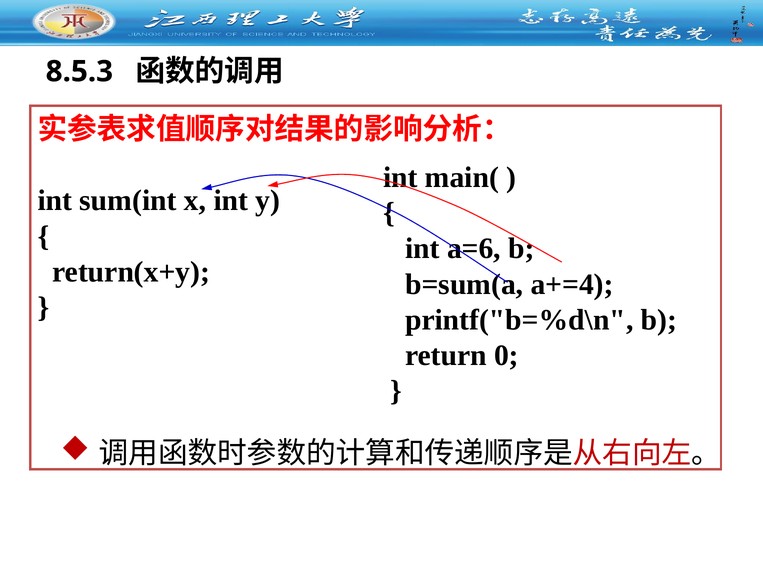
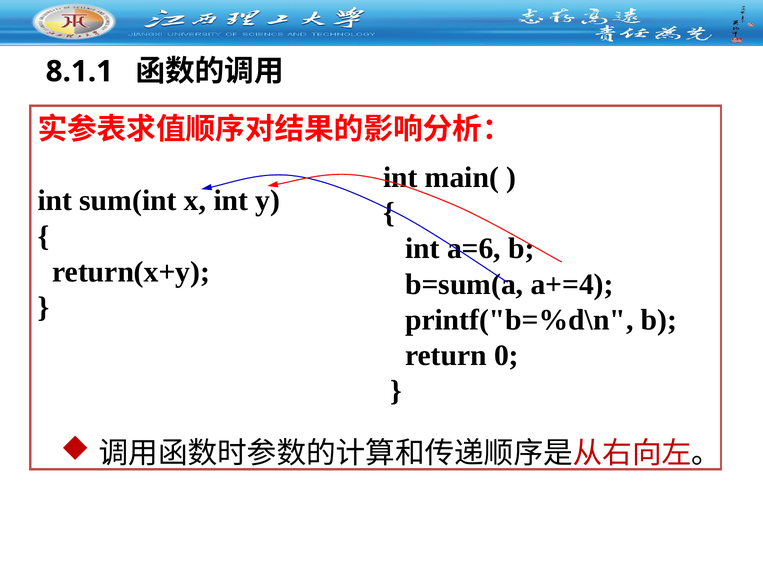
8.5.3: 8.5.3 -> 8.1.1 (79, 71)
